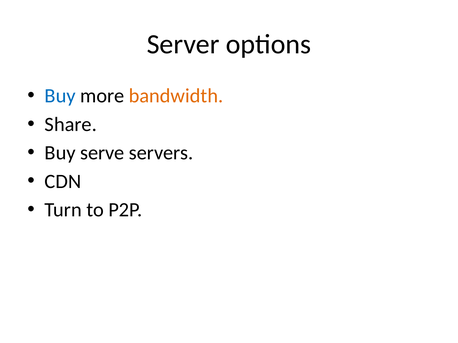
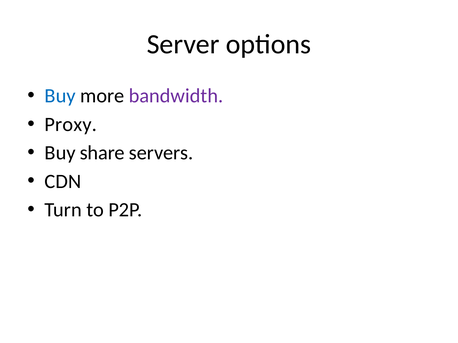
bandwidth colour: orange -> purple (176, 96)
Share: Share -> Proxy (71, 125)
serve: serve -> share (102, 153)
